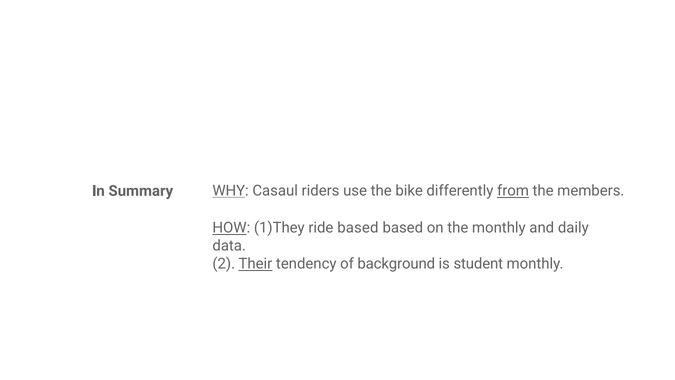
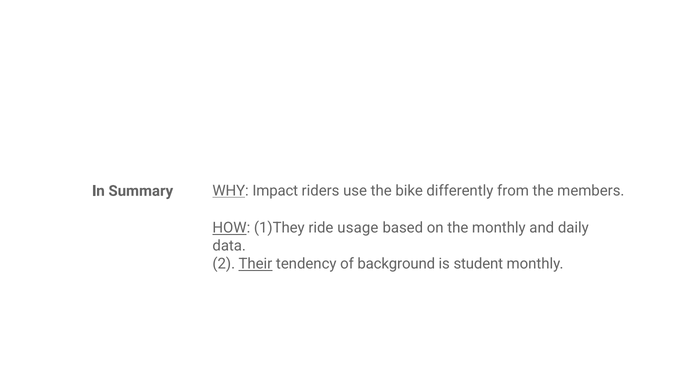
Casaul: Casaul -> Impact (275, 191)
from underline: present -> none (513, 191)
ride based: based -> usage (358, 228)
